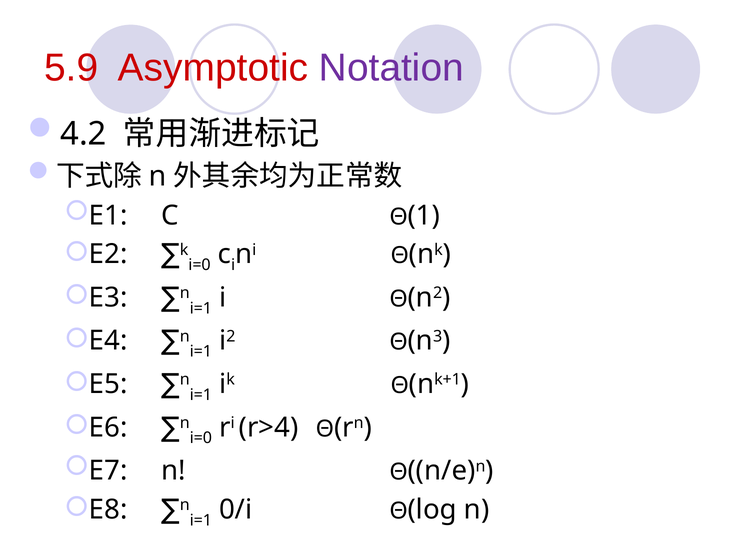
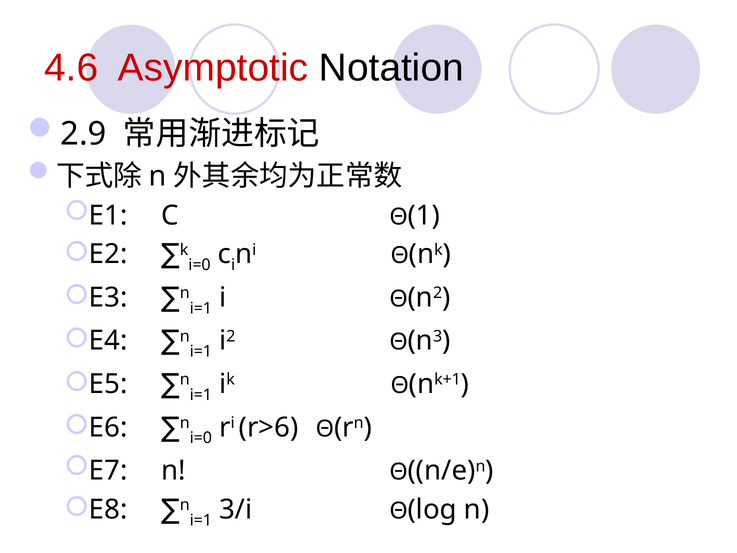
5.9: 5.9 -> 4.6 (71, 68)
Notation colour: purple -> black (391, 68)
4.2: 4.2 -> 2.9 (83, 134)
r>4: r>4 -> r>6 (269, 427)
0/i: 0/i -> 3/i (236, 509)
